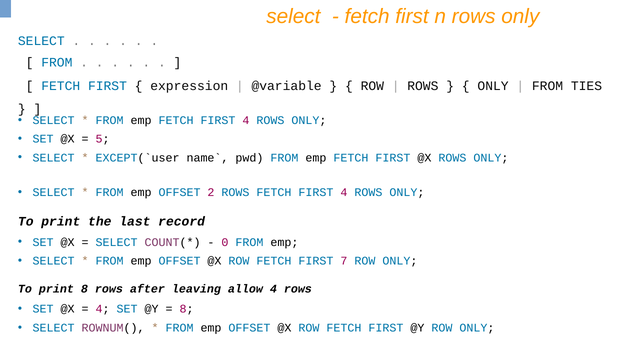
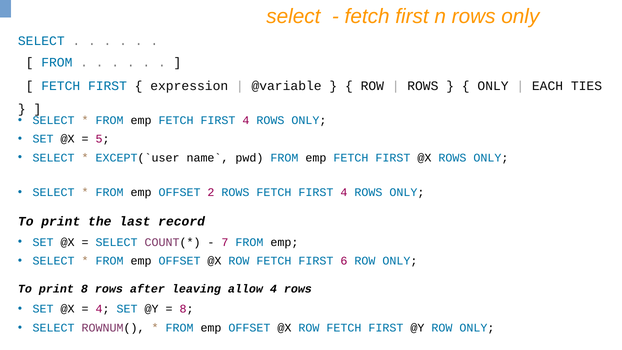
FROM: FROM -> EACH (548, 86)
0: 0 -> 7 (225, 242)
7: 7 -> 6 (344, 261)
